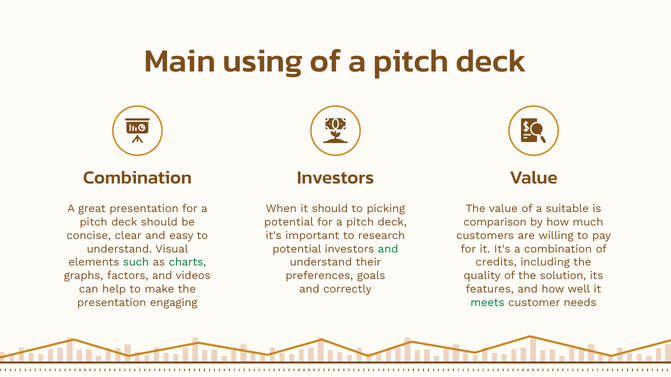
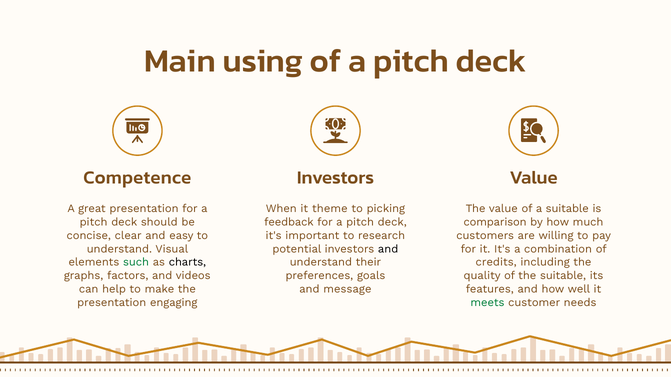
Combination: Combination -> Competence (137, 178)
it should: should -> theme (330, 209)
potential: potential -> feedback (289, 222)
and colour: green -> black (388, 249)
charts colour: green -> black (187, 263)
the solution: solution -> suitable (563, 276)
correctly: correctly -> message (347, 289)
